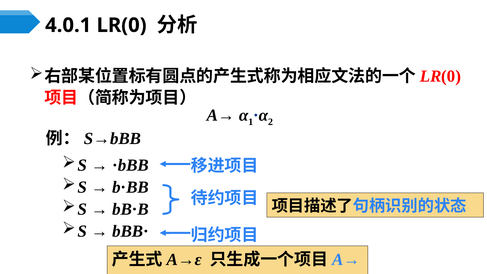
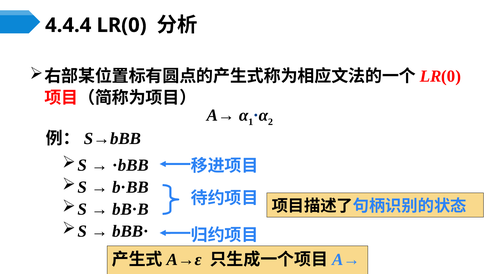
4.0.1: 4.0.1 -> 4.4.4 (68, 25)
